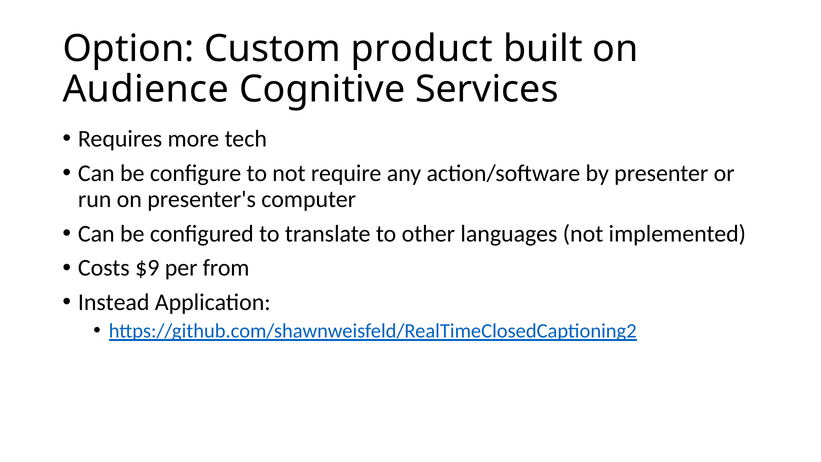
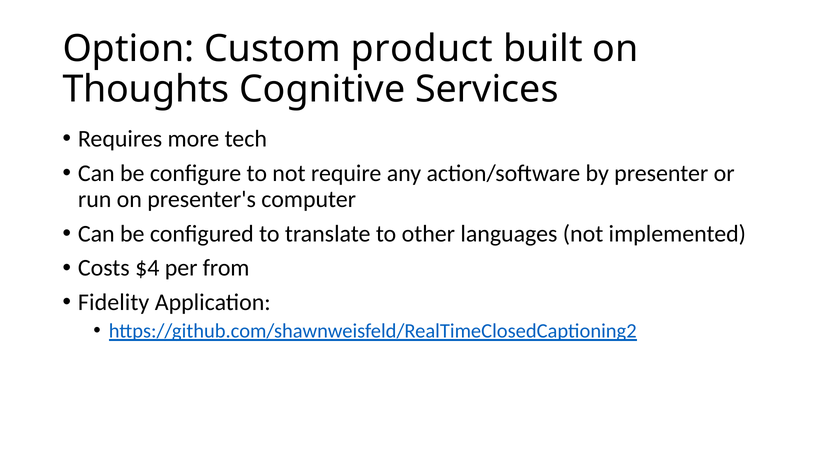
Audience: Audience -> Thoughts (146, 89)
$9: $9 -> $4 (147, 268)
Instead: Instead -> Fidelity (114, 302)
